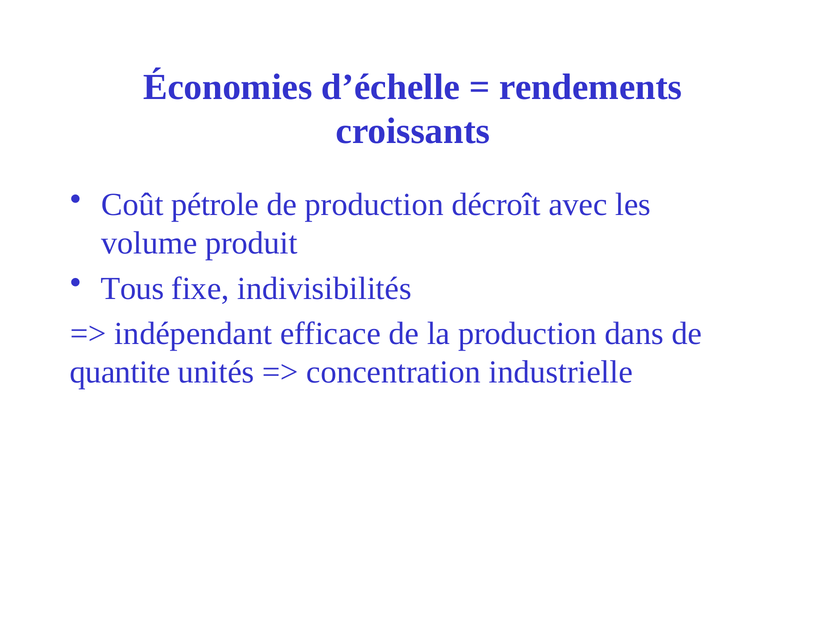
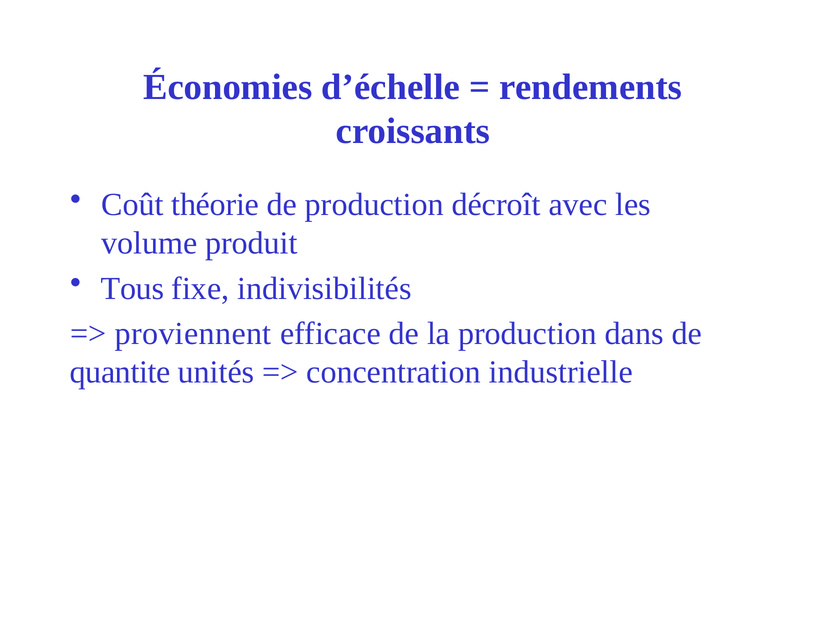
pétrole: pétrole -> théorie (215, 205)
indépendant: indépendant -> proviennent (193, 333)
